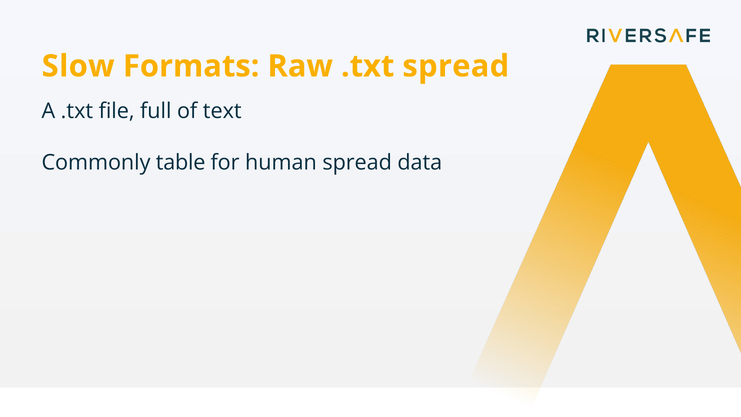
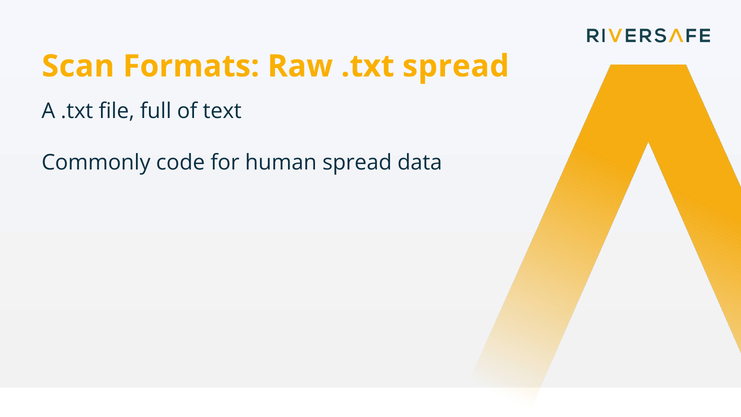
Slow: Slow -> Scan (78, 66)
table: table -> code (180, 163)
